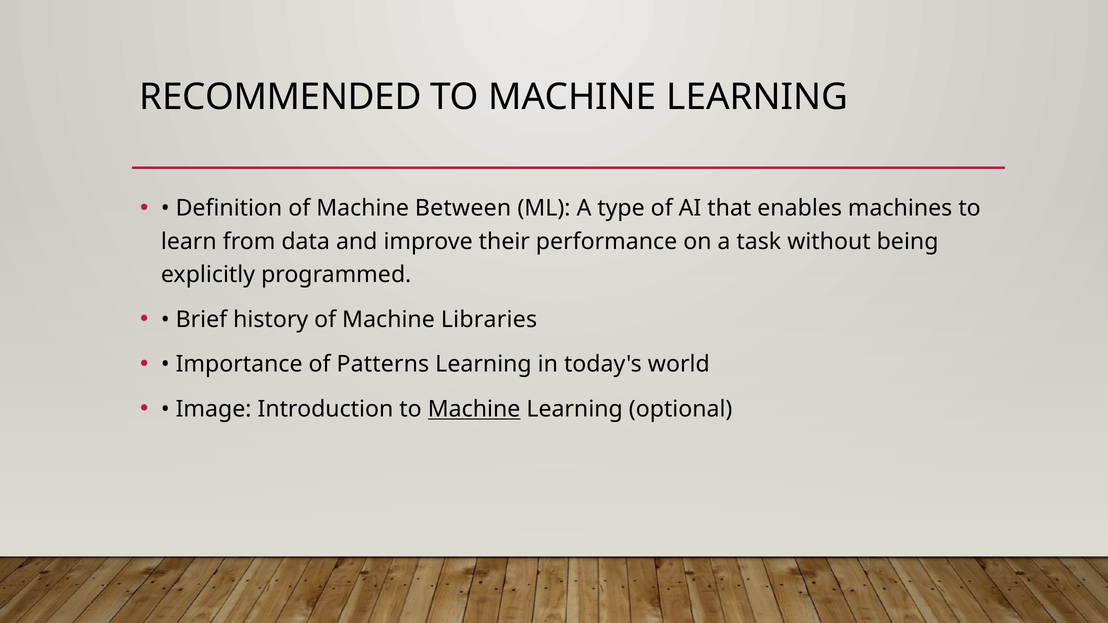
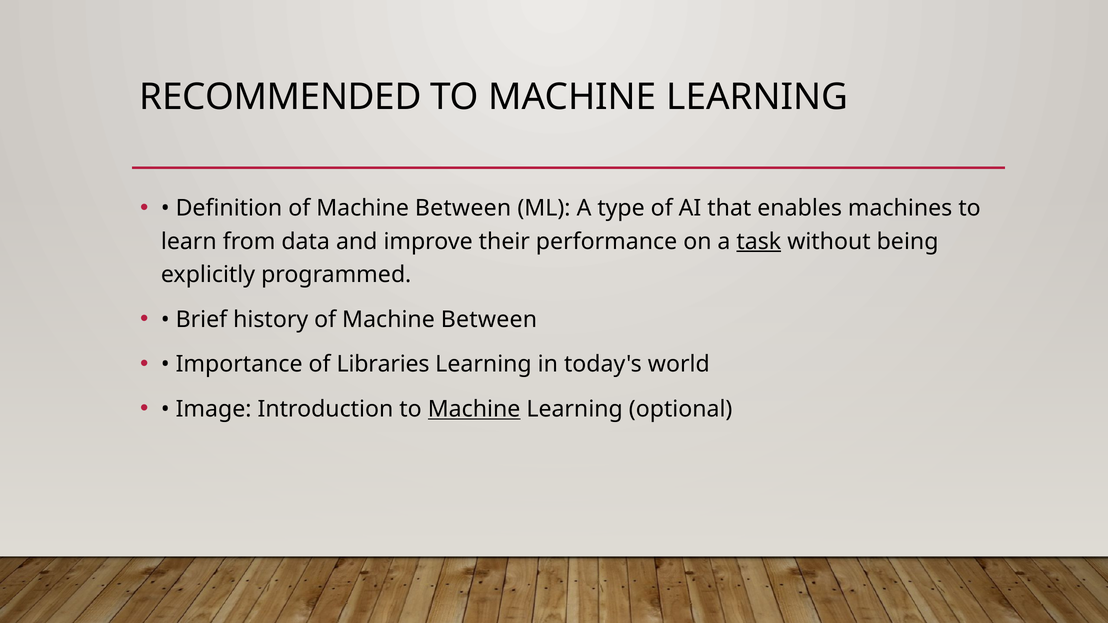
task underline: none -> present (759, 242)
history of Machine Libraries: Libraries -> Between (489, 320)
Patterns: Patterns -> Libraries (383, 364)
